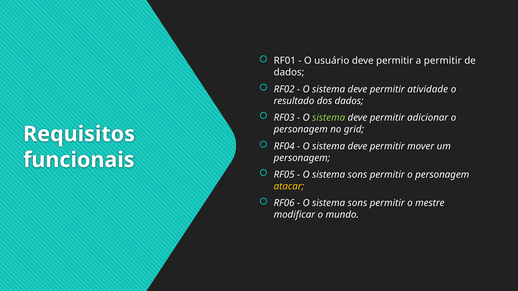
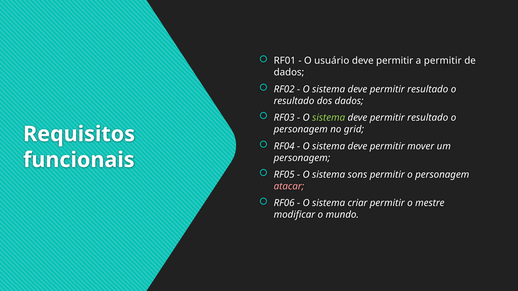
atividade: atividade -> resultado (428, 89)
adicionar: adicionar -> resultado (428, 118)
atacar colour: yellow -> pink (289, 187)
sons: sons -> criar (358, 203)
